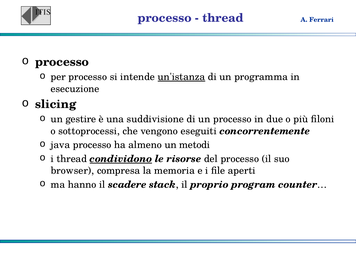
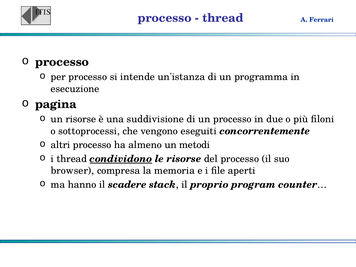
un'istanza underline: present -> none (181, 77)
slicing: slicing -> pagina (56, 104)
un gestire: gestire -> risorse (81, 119)
java: java -> altri (60, 145)
